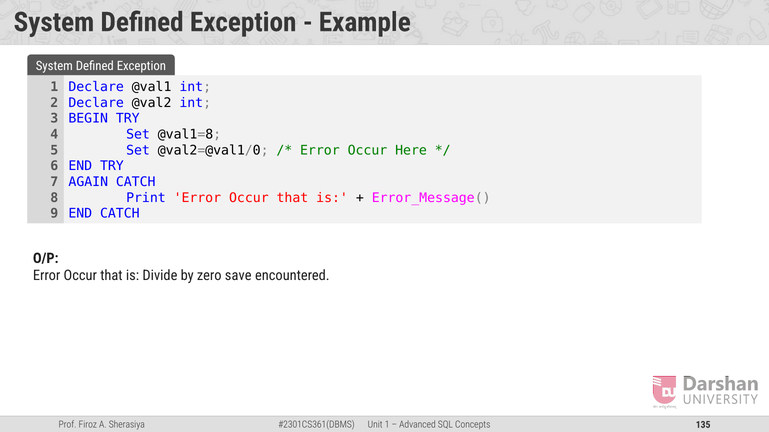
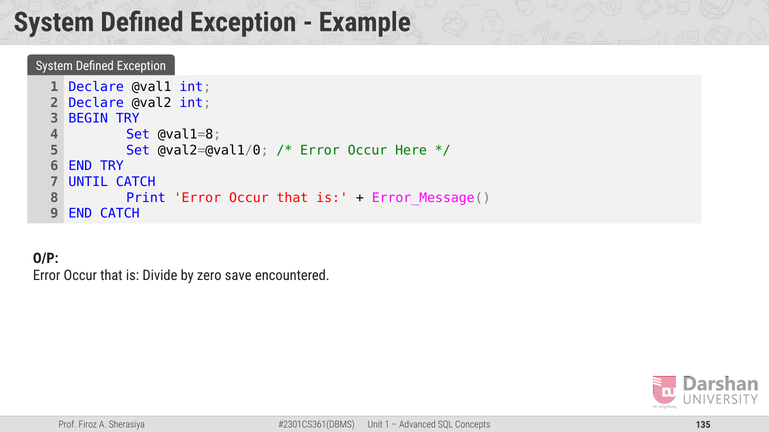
AGAIN: AGAIN -> UNTIL (88, 182)
